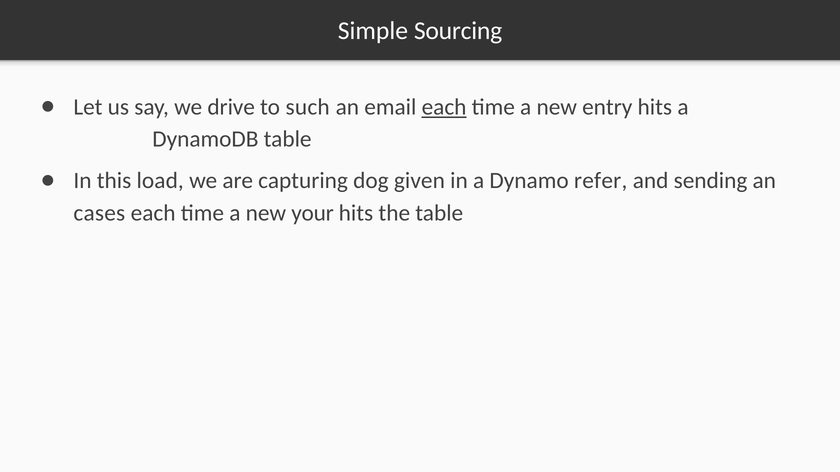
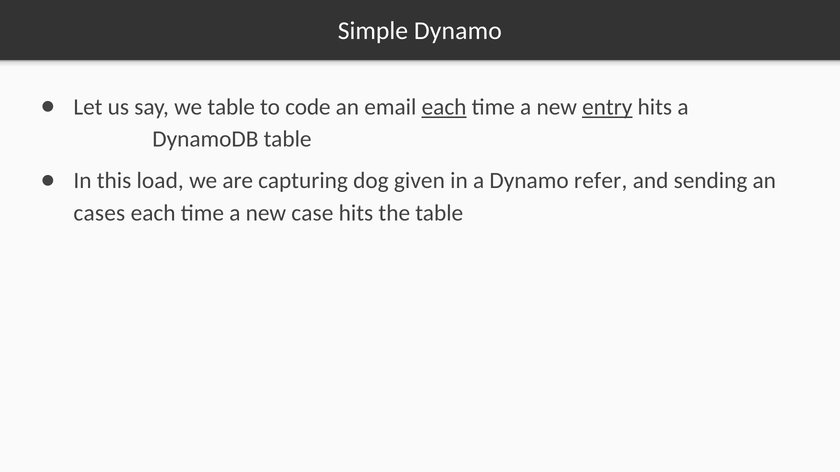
Simple Sourcing: Sourcing -> Dynamo (458, 31)
we drive: drive -> table (231, 107)
such: such -> code (308, 107)
entry underline: none -> present (607, 107)
your: your -> case (312, 213)
